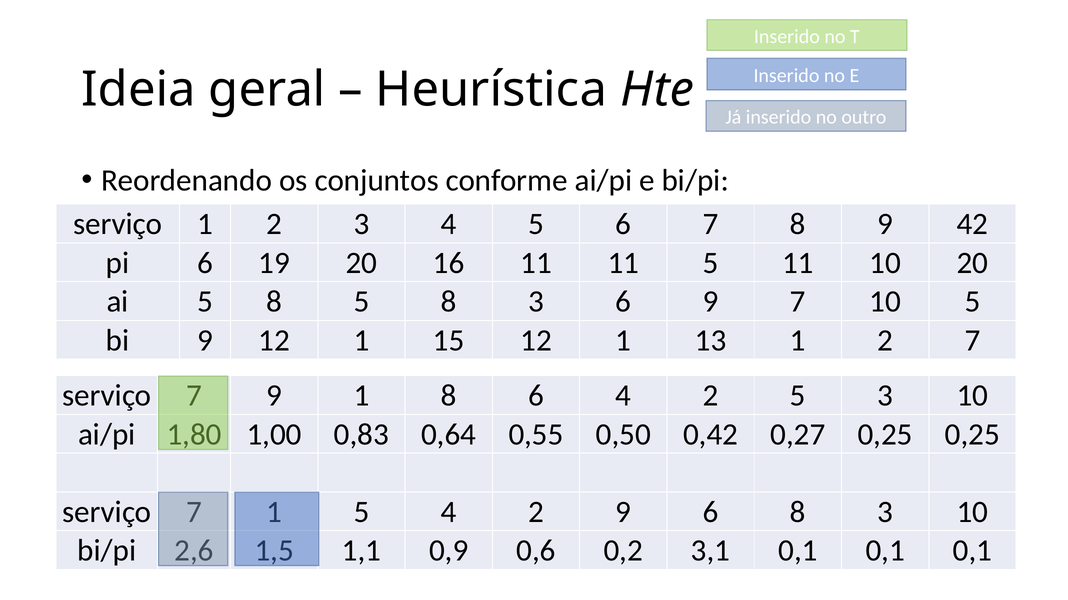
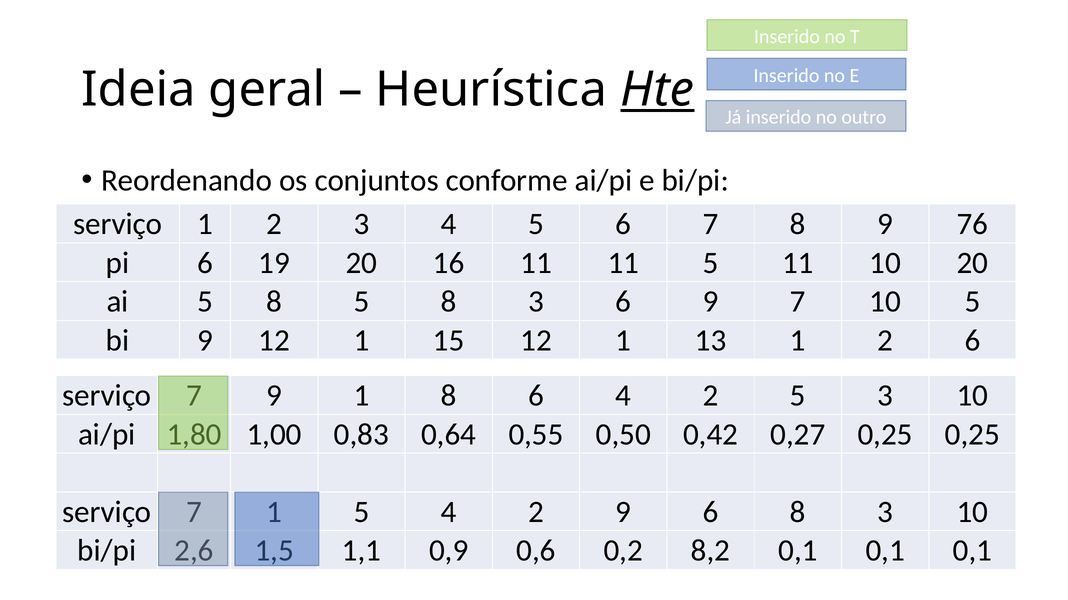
Hte underline: none -> present (657, 90)
42: 42 -> 76 (972, 224)
2 7: 7 -> 6 (972, 341)
3,1: 3,1 -> 8,2 (711, 551)
